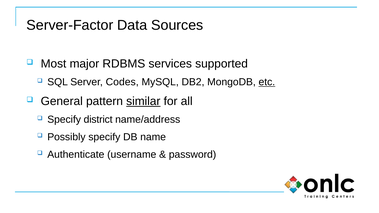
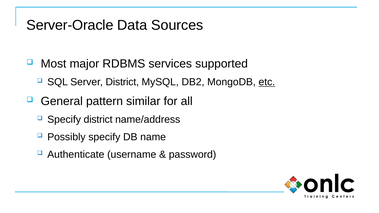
Server-Factor: Server-Factor -> Server-Oracle (70, 25)
Server Codes: Codes -> District (122, 82)
similar underline: present -> none (143, 101)
